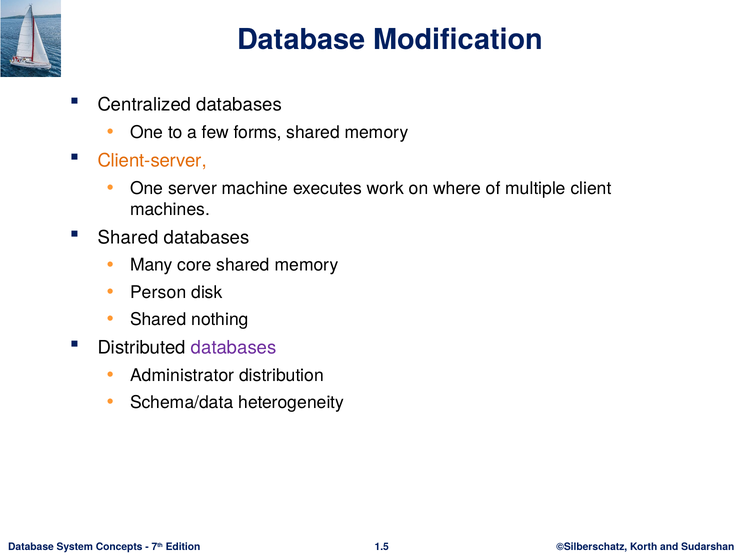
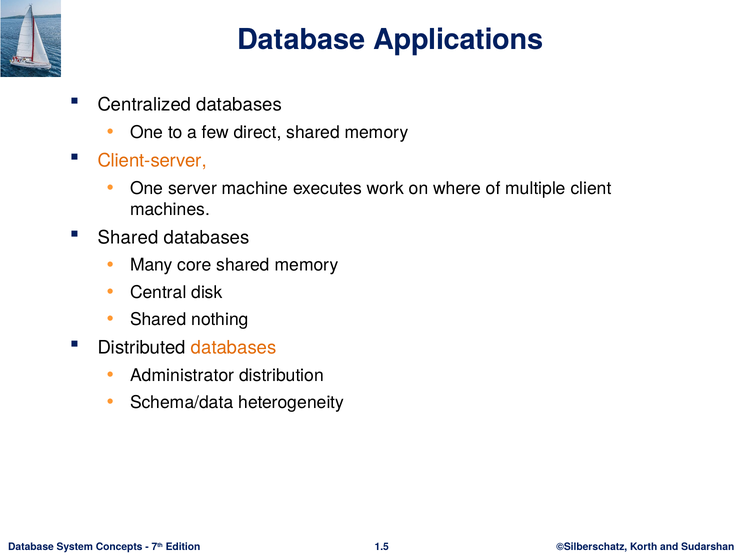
Modification: Modification -> Applications (458, 40)
forms: forms -> direct (258, 133)
Person: Person -> Central (158, 293)
databases colour: purple -> orange (234, 348)
